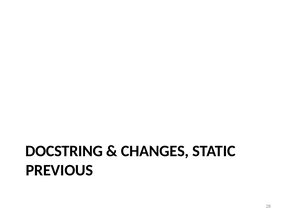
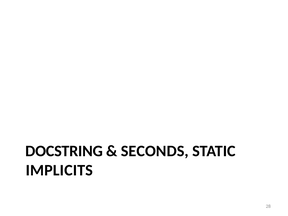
CHANGES: CHANGES -> SECONDS (155, 151)
PREVIOUS: PREVIOUS -> IMPLICITS (59, 170)
